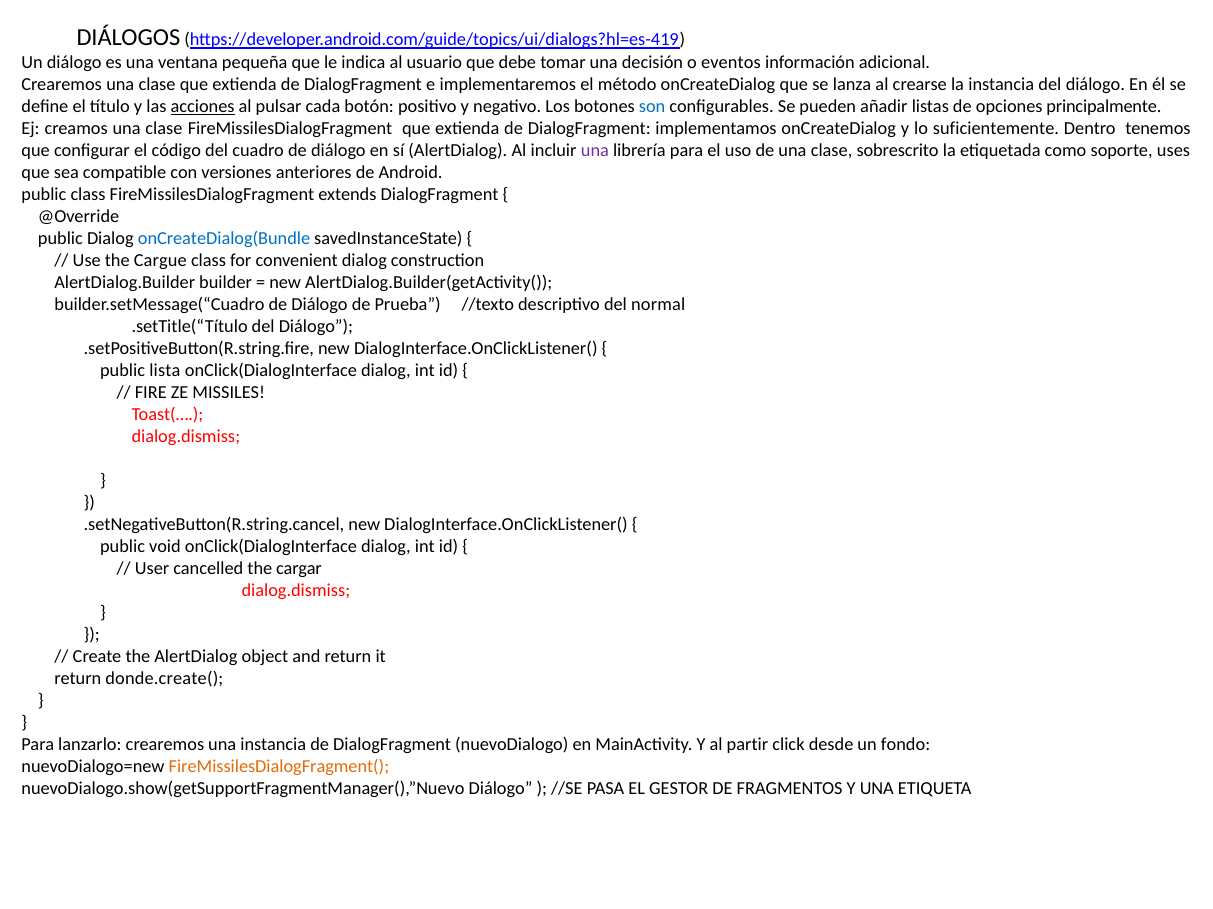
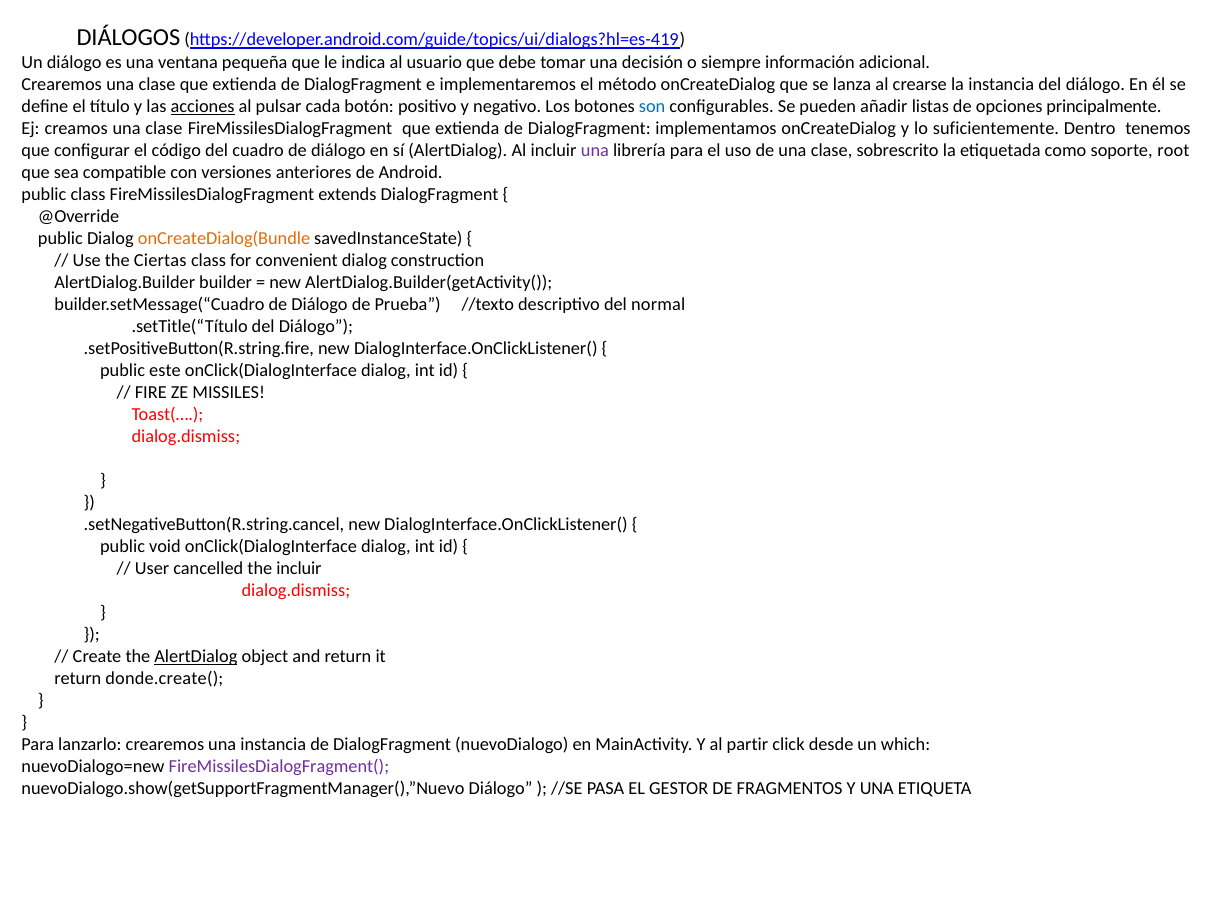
eventos: eventos -> siempre (731, 63)
uses: uses -> root (1173, 151)
onCreateDialog(Bundle colour: blue -> orange (224, 239)
Cargue: Cargue -> Ciertas (160, 261)
lista: lista -> este (165, 371)
the cargar: cargar -> incluir (299, 569)
AlertDialog underline: none -> present (196, 657)
fondo: fondo -> which (906, 745)
FireMissilesDialogFragment( colour: orange -> purple (279, 767)
